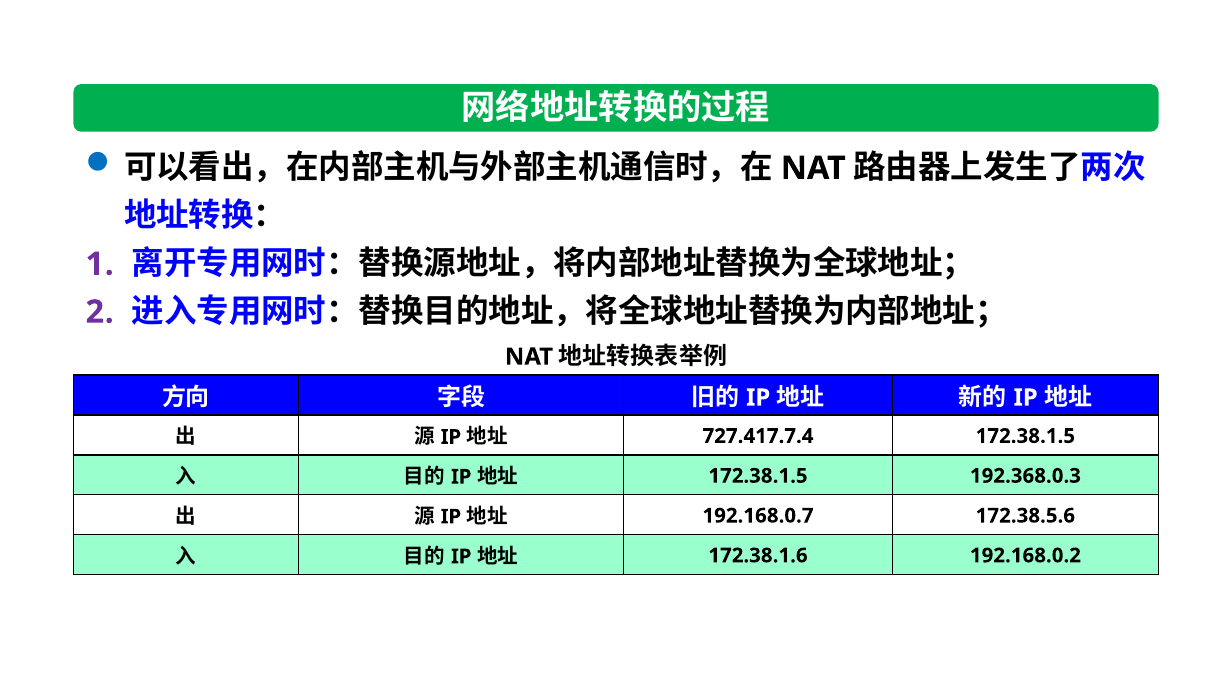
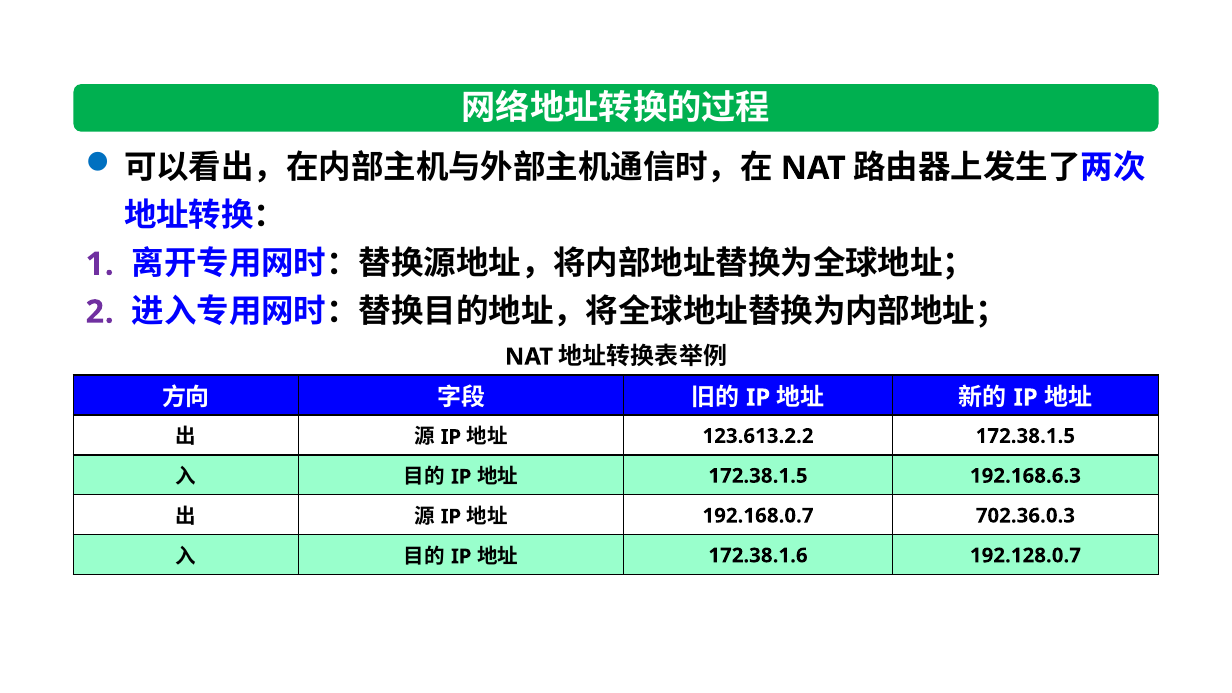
727.417.7.4: 727.417.7.4 -> 123.613.2.2 (758, 436)
192.368.0.3: 192.368.0.3 -> 192.168.6.3 (1025, 476)
172.38.5.6: 172.38.5.6 -> 702.36.0.3 (1025, 516)
192.168.0.2: 192.168.0.2 -> 192.128.0.7 (1025, 556)
